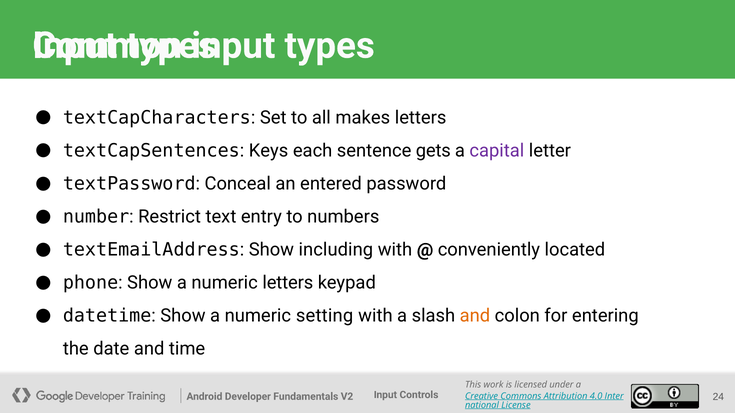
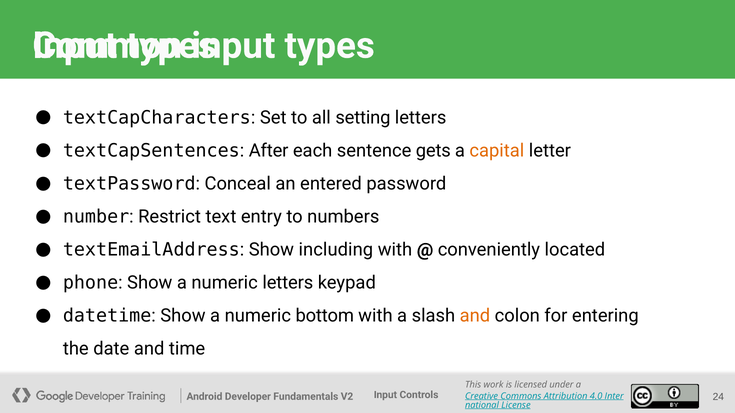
makes: makes -> setting (363, 118)
Keys: Keys -> After (269, 151)
capital colour: purple -> orange (497, 151)
setting: setting -> bottom (325, 316)
